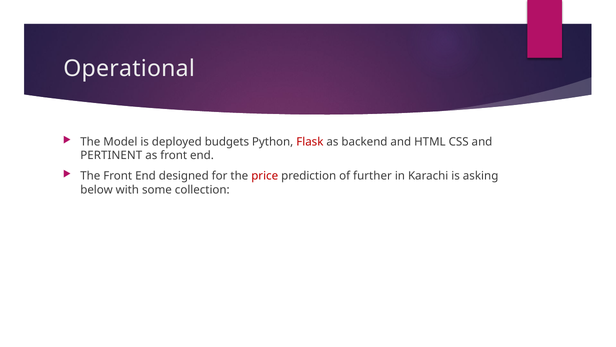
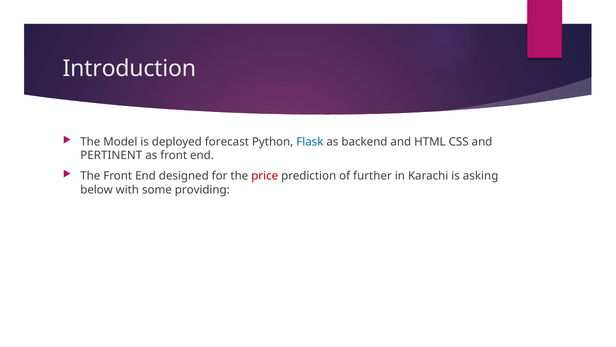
Operational: Operational -> Introduction (129, 69)
budgets: budgets -> forecast (227, 142)
Flask colour: red -> blue (310, 142)
collection: collection -> providing (202, 190)
